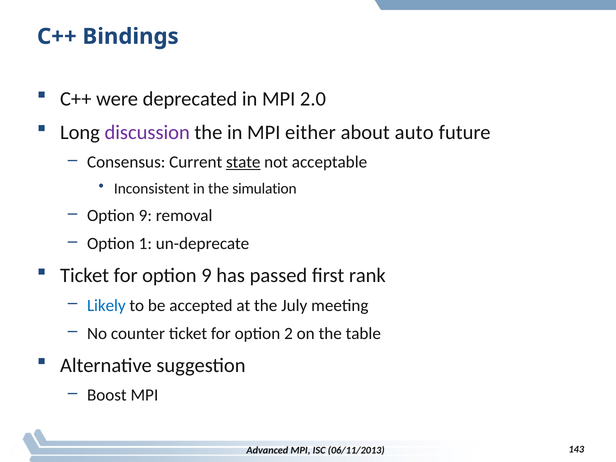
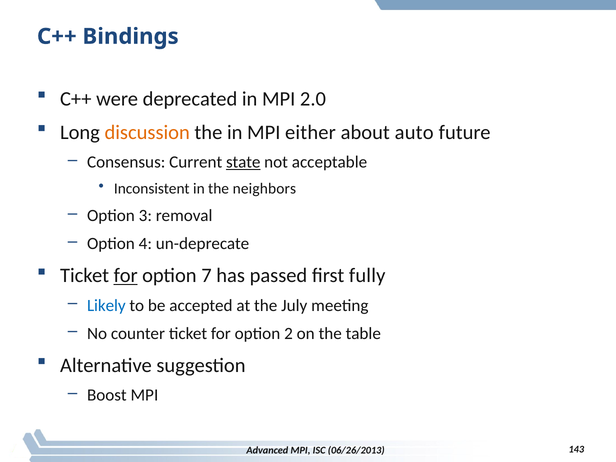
discussion colour: purple -> orange (147, 132)
simulation: simulation -> neighbors (264, 188)
9: 9 -> 3 (145, 216)
1: 1 -> 4 (145, 244)
for underline: none -> present (126, 276)
9: 9 -> 7 (207, 276)
rank: rank -> fully (367, 276)
06/11/2013: 06/11/2013 -> 06/26/2013 (356, 450)
